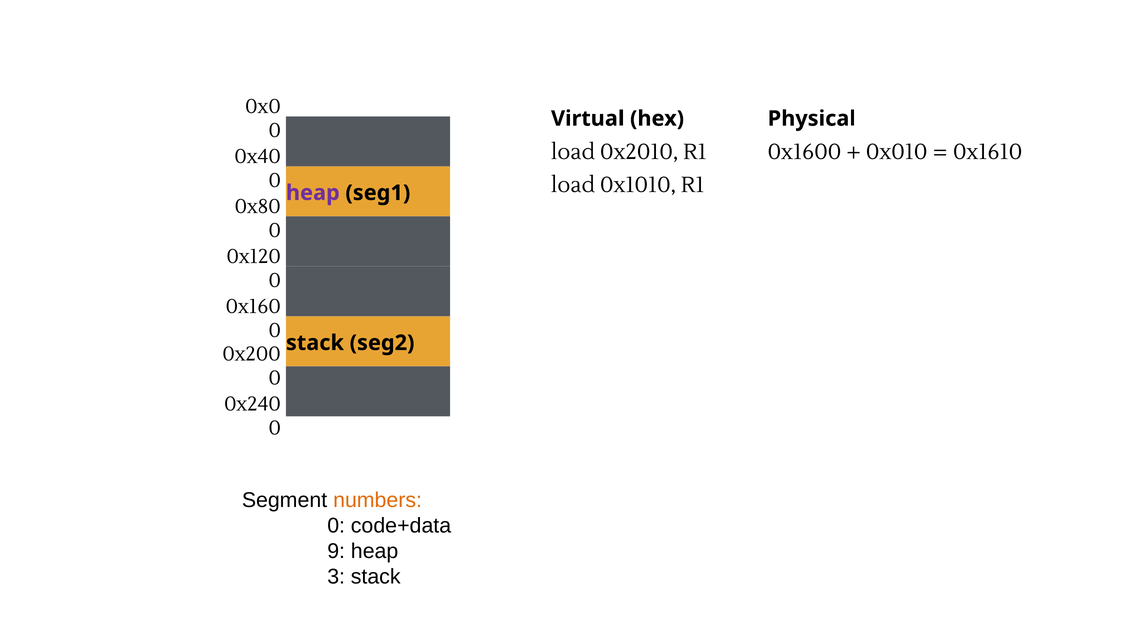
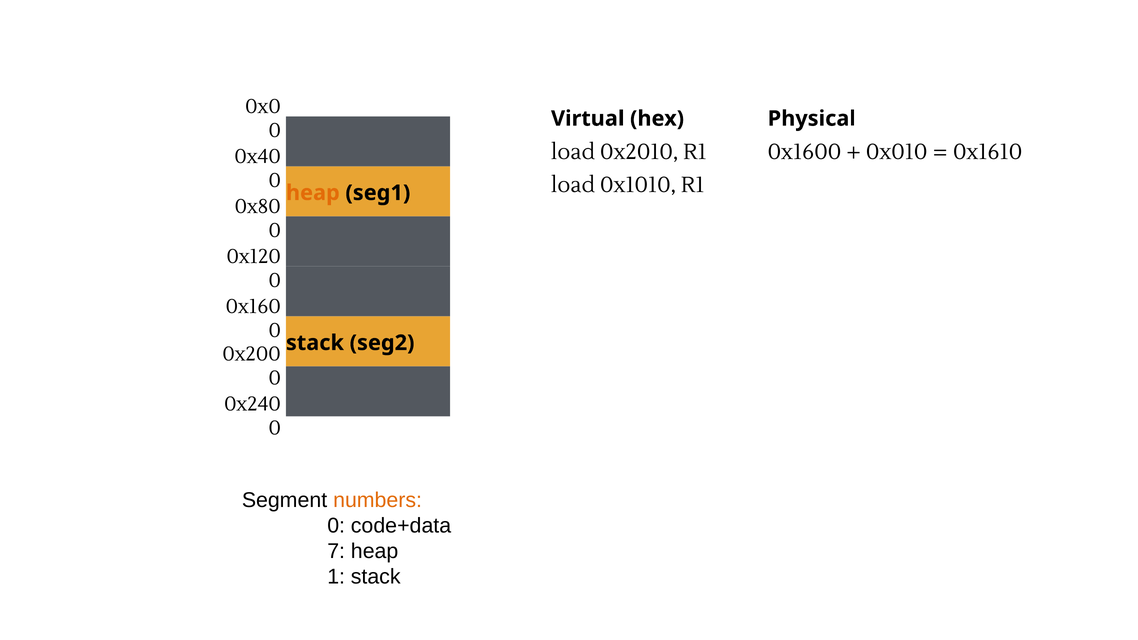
heap colour: purple -> orange (313, 193)
9: 9 -> 7 (336, 551)
3: 3 -> 1 (336, 577)
